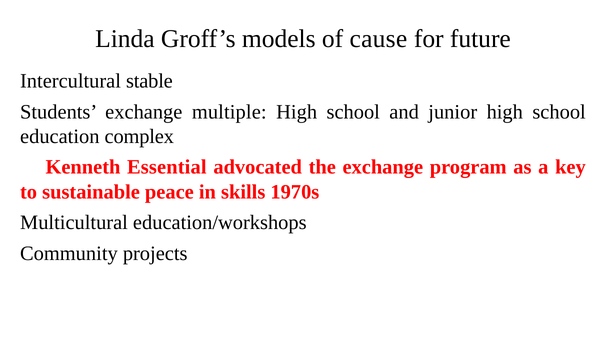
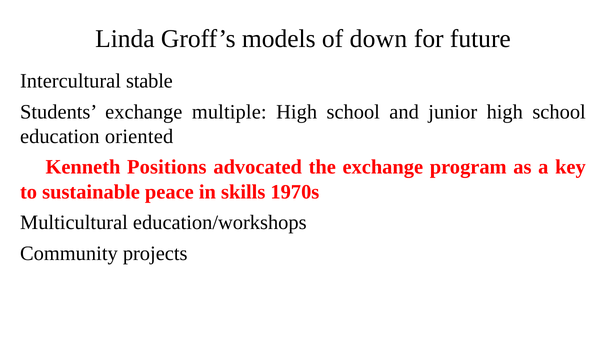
cause: cause -> down (378, 39)
complex: complex -> oriented (139, 136)
Essential: Essential -> Positions (167, 167)
